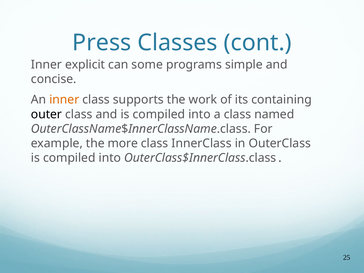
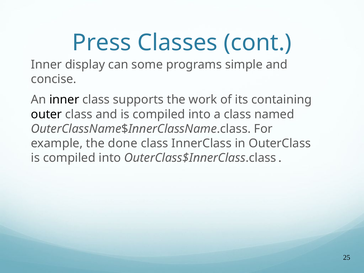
explicit: explicit -> display (85, 65)
inner colour: orange -> black (64, 100)
more: more -> done (123, 143)
